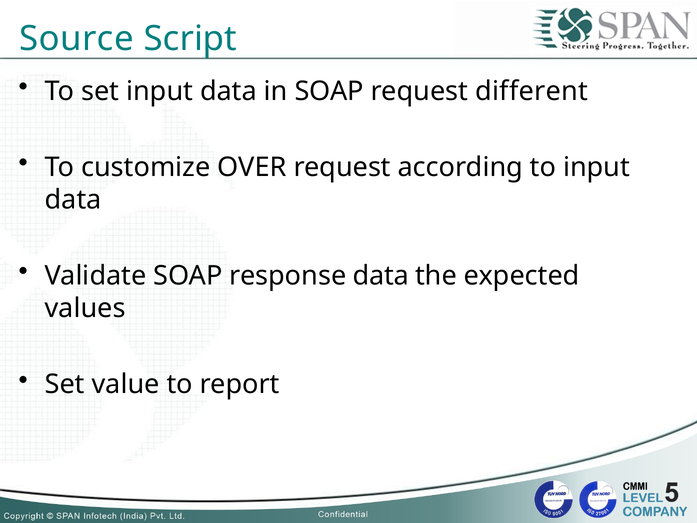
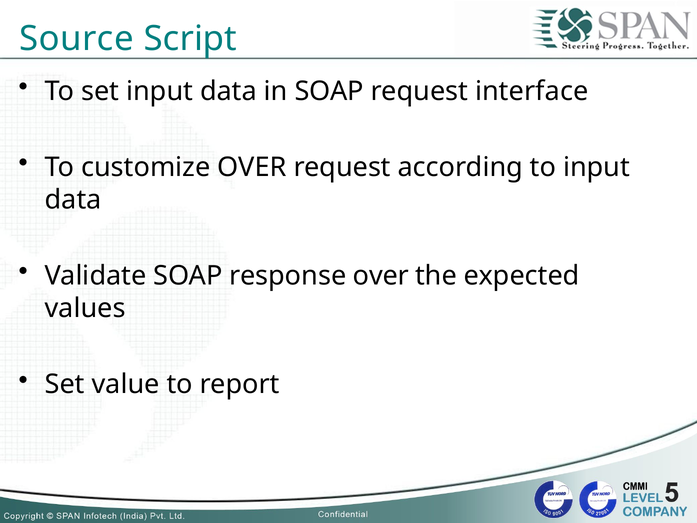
different: different -> interface (532, 91)
response data: data -> over (381, 276)
